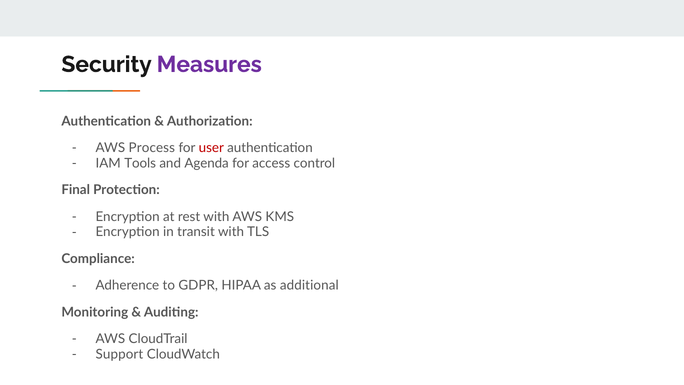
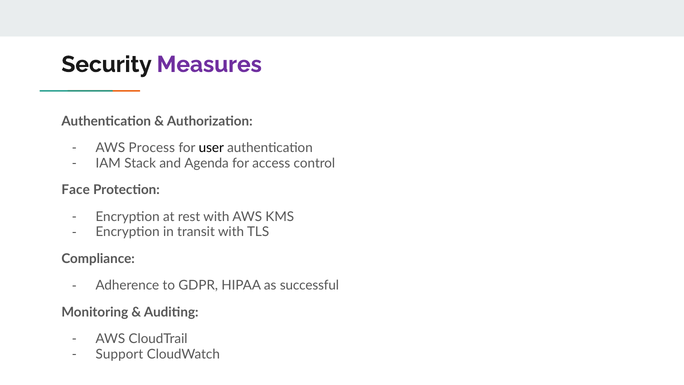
user colour: red -> black (211, 148)
Tools: Tools -> Stack (140, 163)
Final: Final -> Face (76, 190)
additional: additional -> successful (309, 285)
